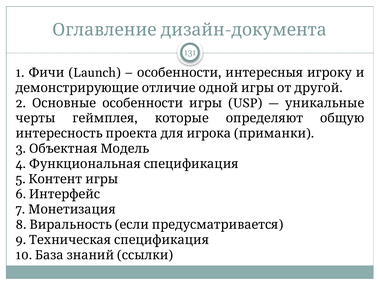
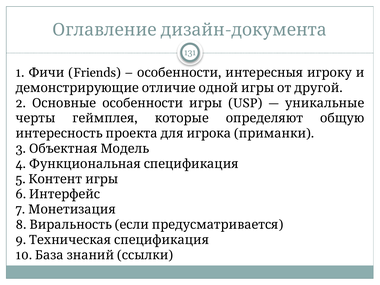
Launch: Launch -> Friends (95, 73)
